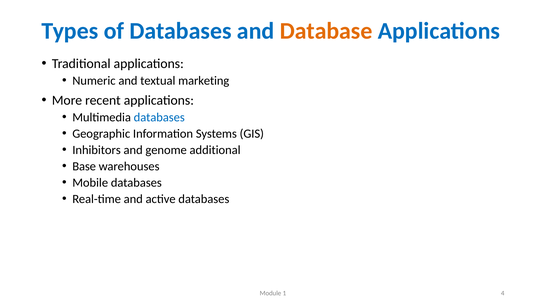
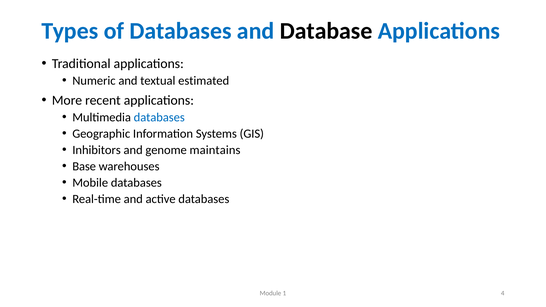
Database colour: orange -> black (326, 31)
marketing: marketing -> estimated (204, 81)
additional: additional -> maintains (215, 150)
